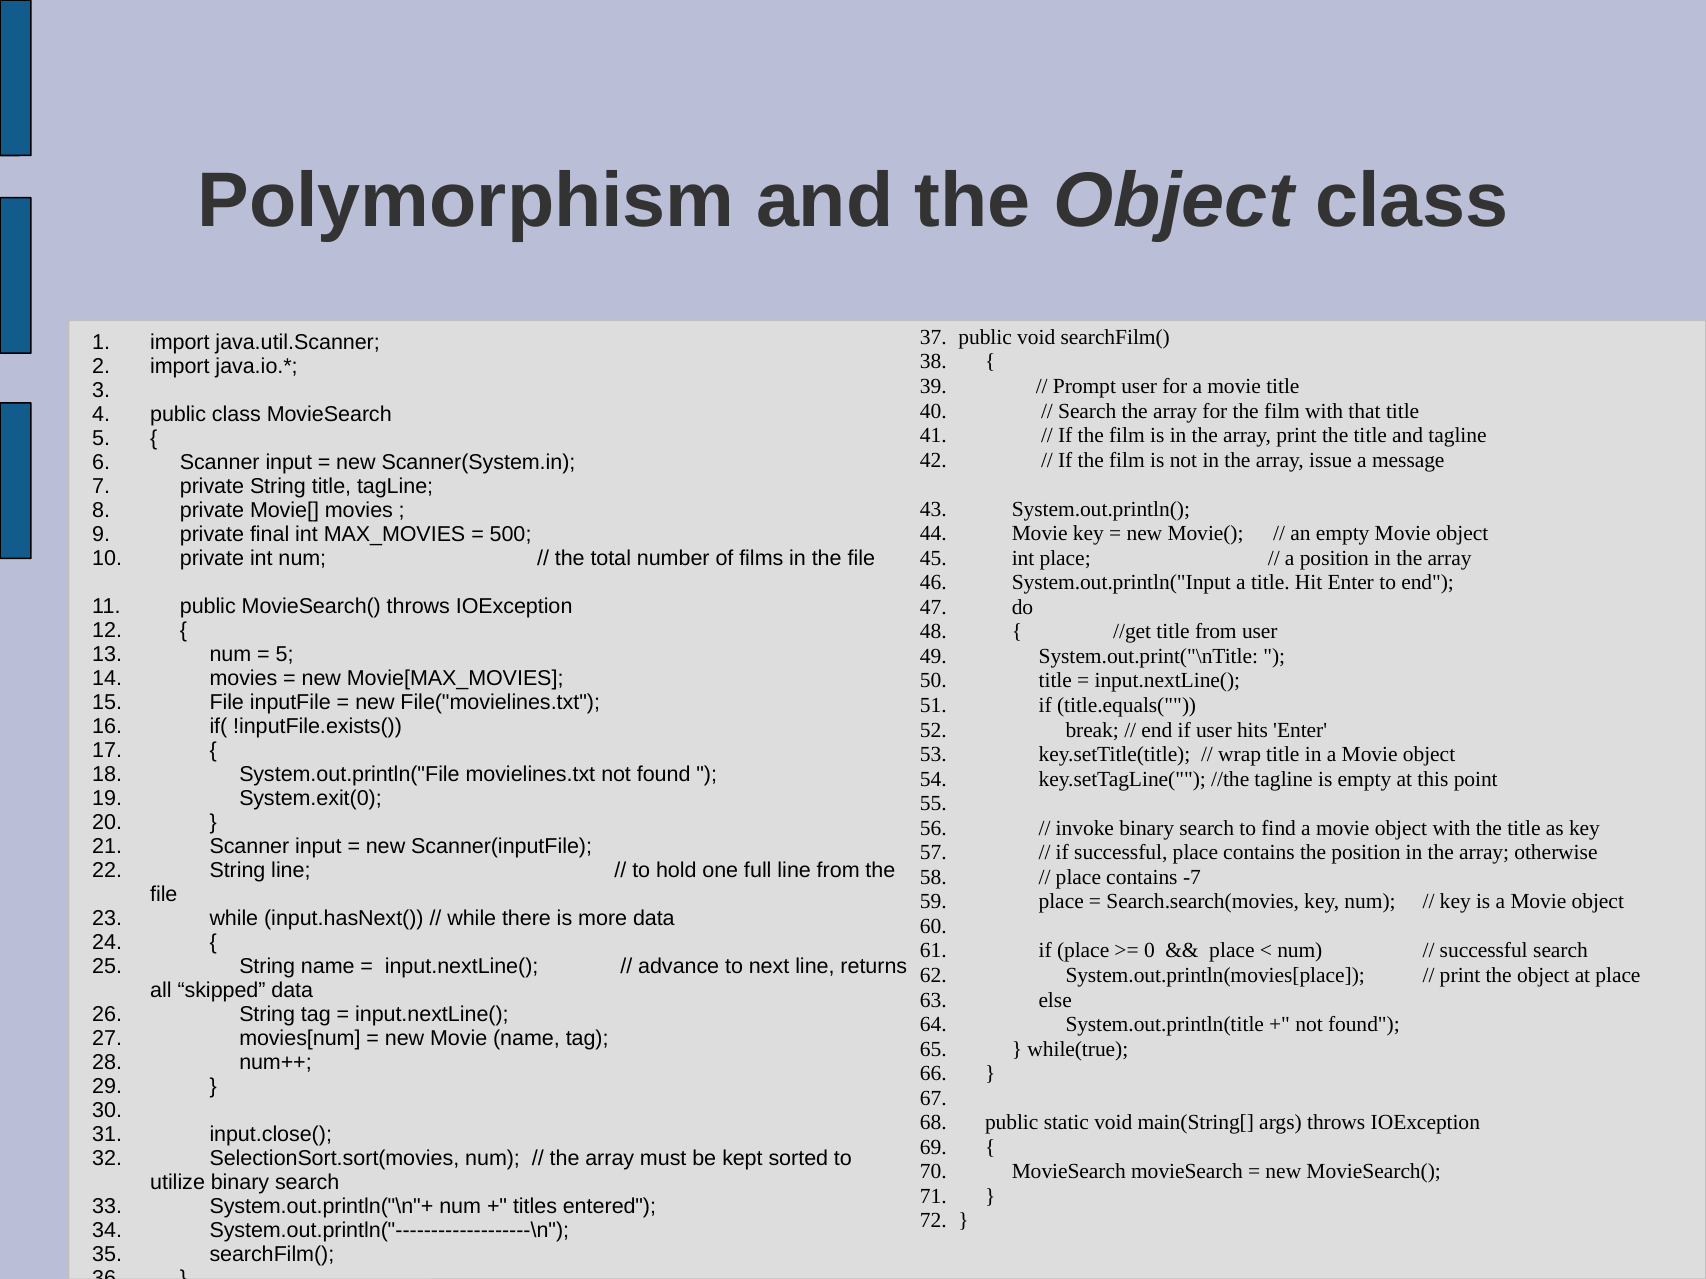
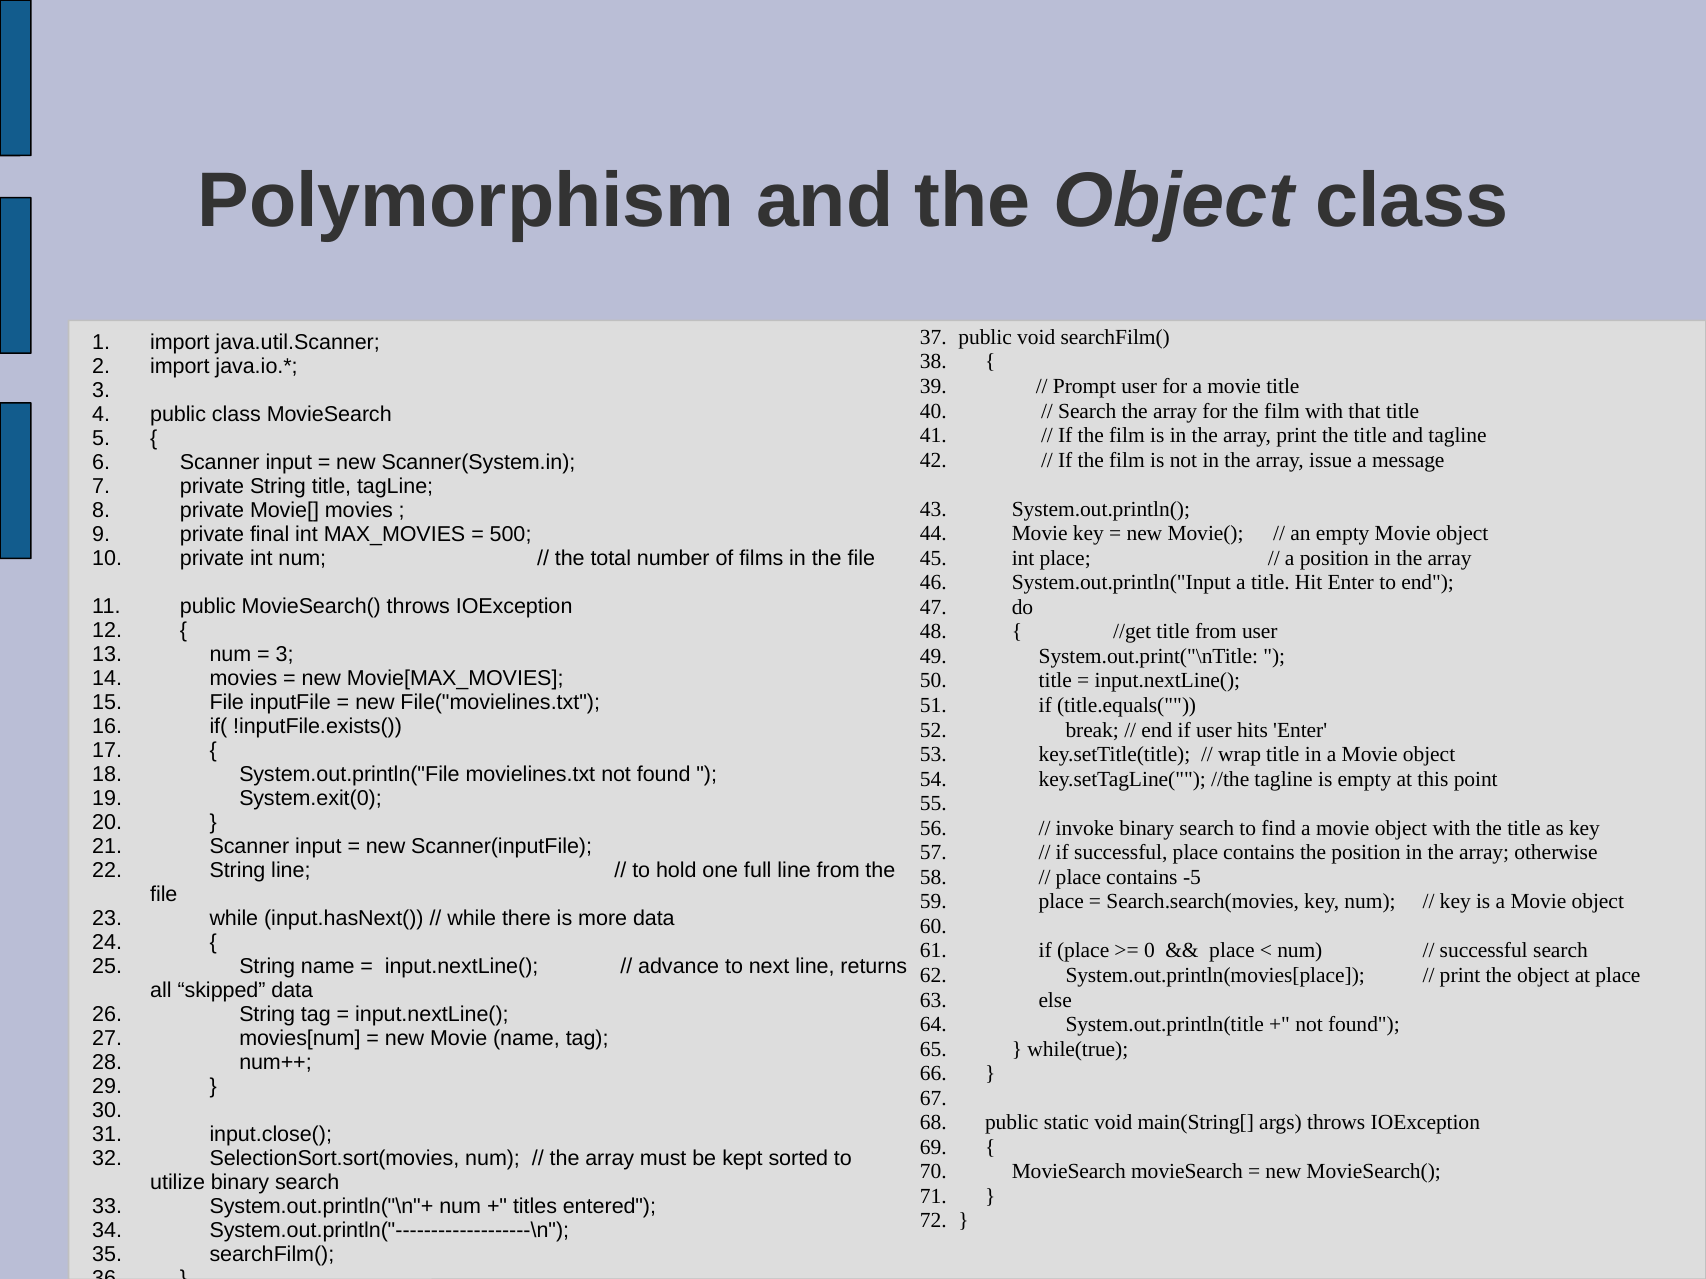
5: 5 -> 3 (285, 654)
-7: -7 -> -5 (1192, 877)
